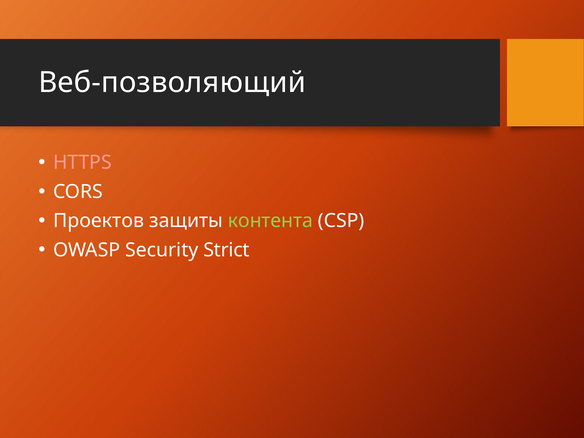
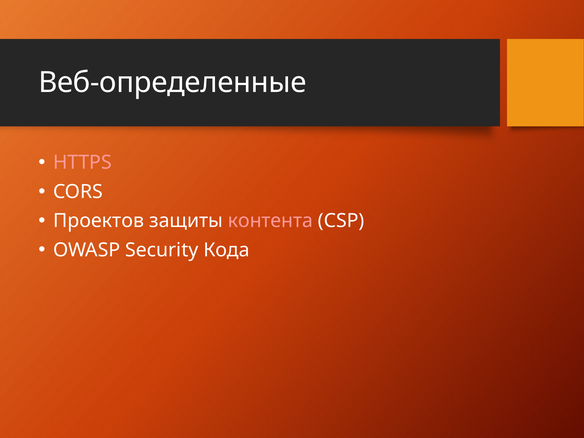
Веб-позволяющий: Веб-позволяющий -> Веб-определенные (172, 82)
контента colour: light green -> pink (270, 221)
Strict: Strict -> Кода (226, 250)
